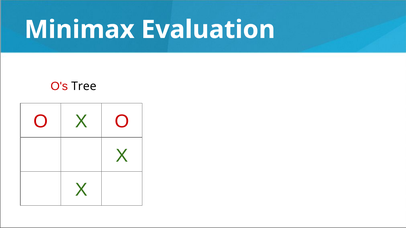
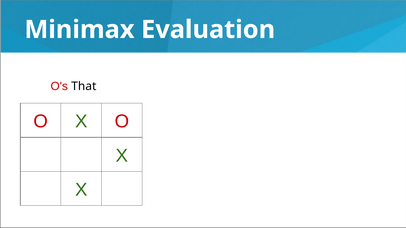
Tree: Tree -> That (84, 86)
